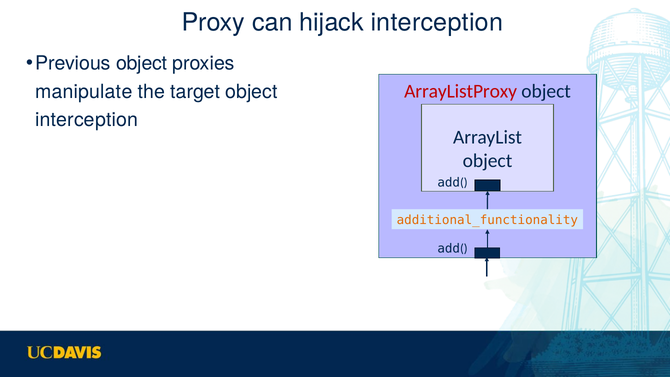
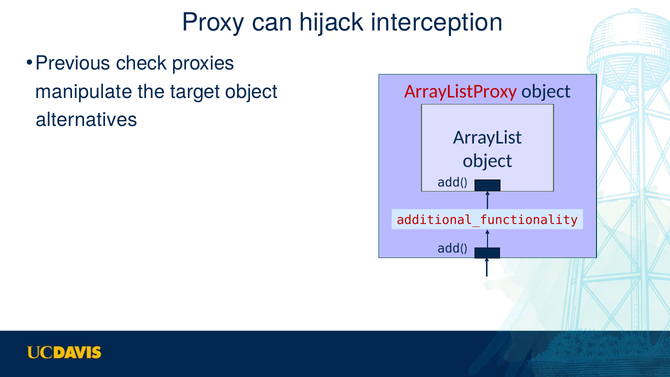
Previous object: object -> check (142, 63)
interception: interception -> alternatives (87, 120)
additional_functionality colour: orange -> red (487, 220)
